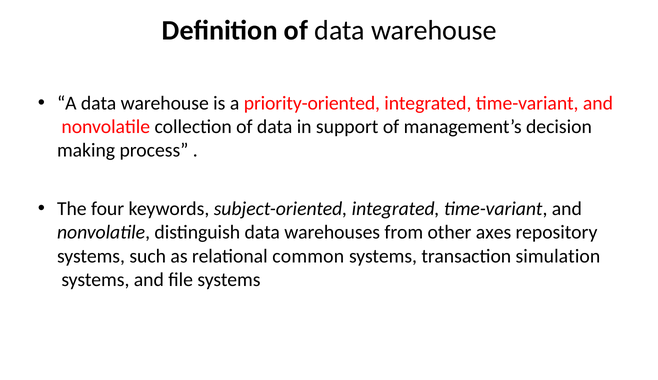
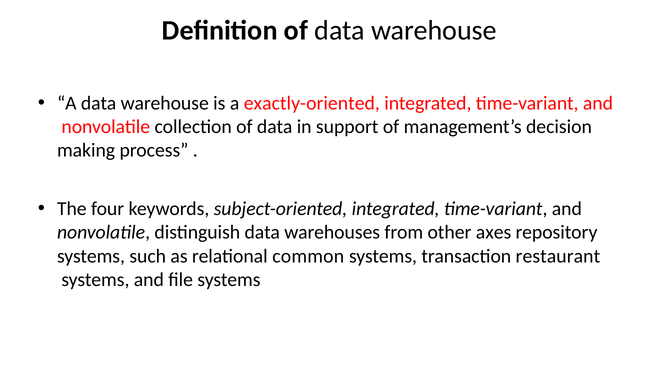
priority-oriented: priority-oriented -> exactly-oriented (312, 103)
simulation: simulation -> restaurant (558, 256)
